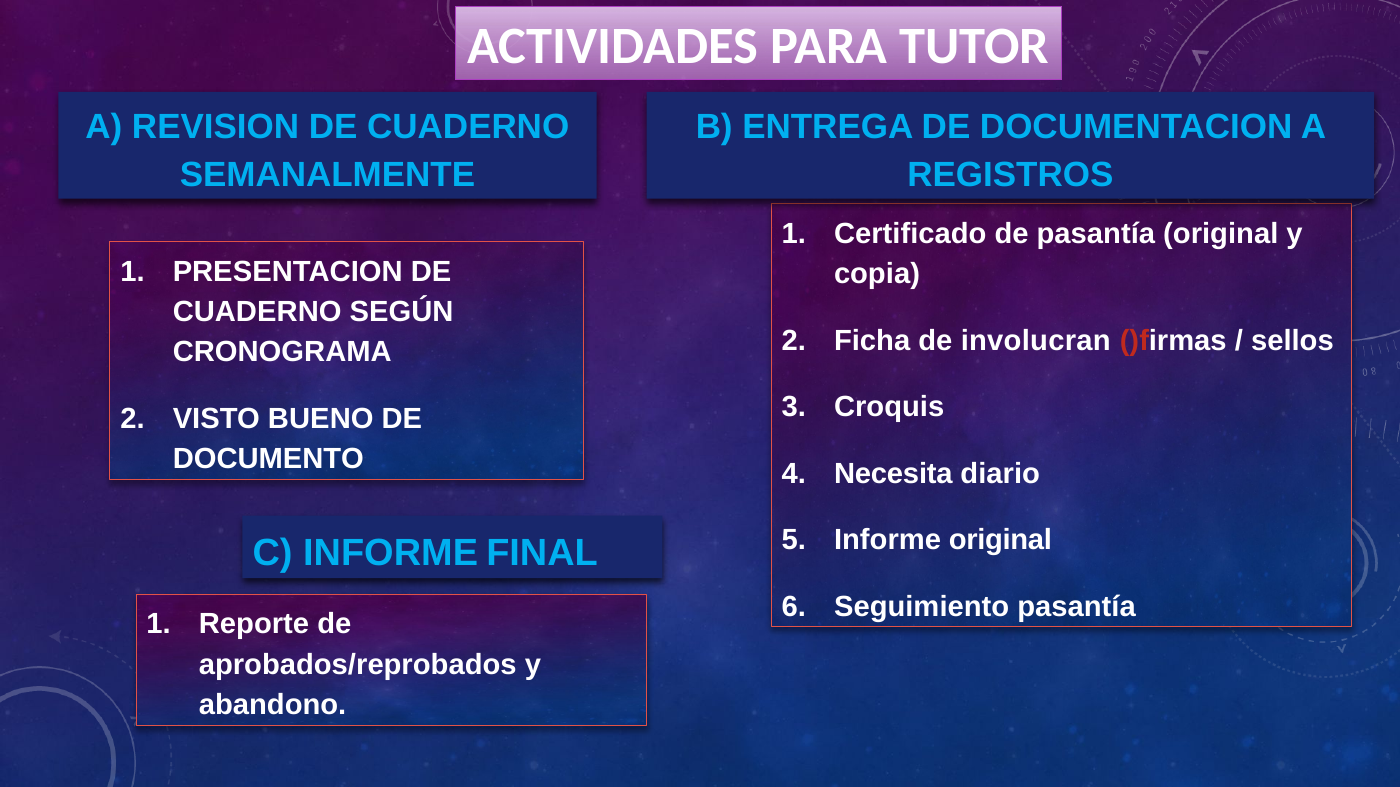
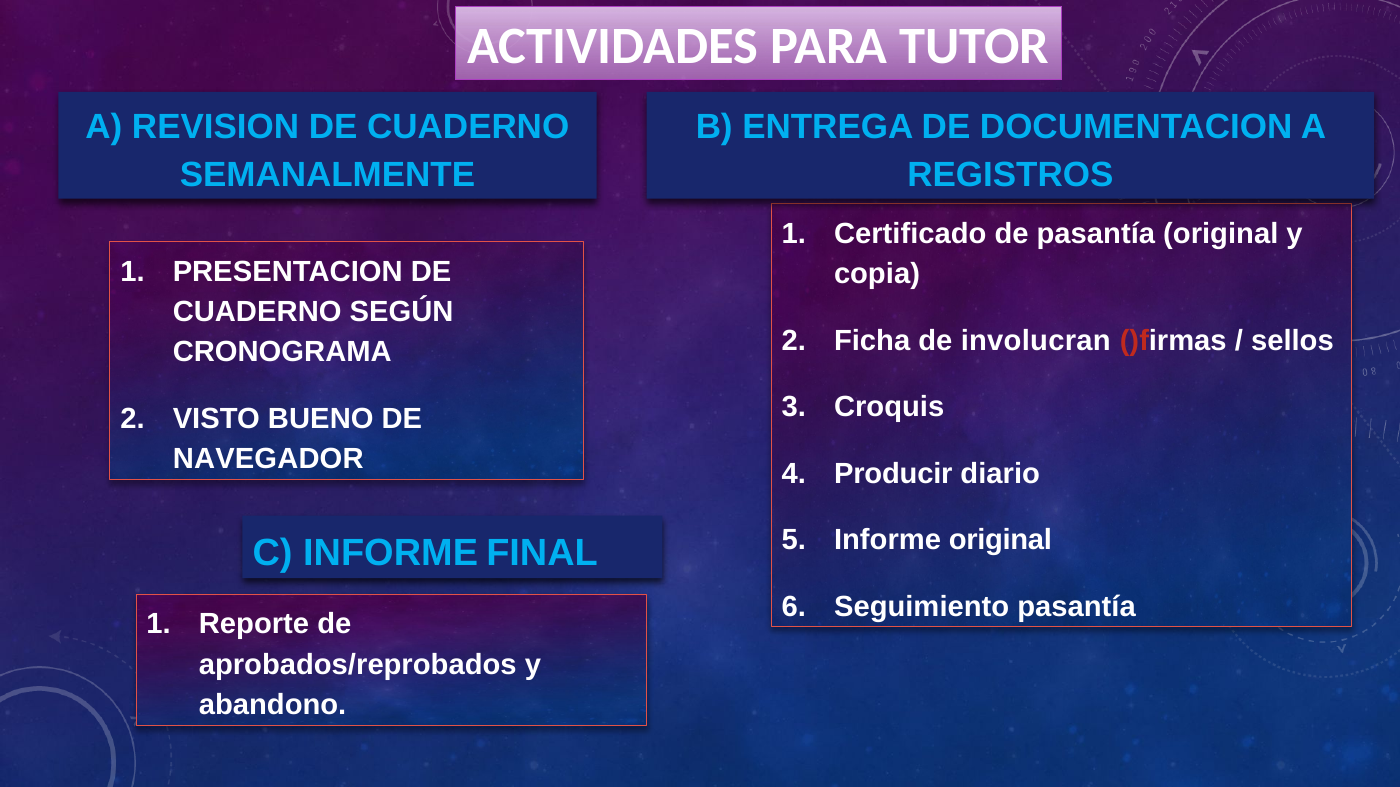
DOCUMENTO: DOCUMENTO -> NAVEGADOR (268, 459)
Necesita: Necesita -> Producir (893, 474)
